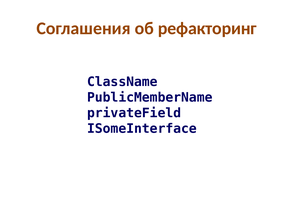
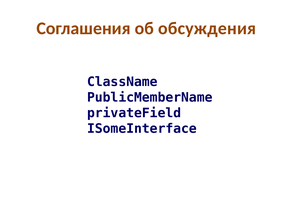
рефакторинг: рефакторинг -> обсуждения (207, 28)
